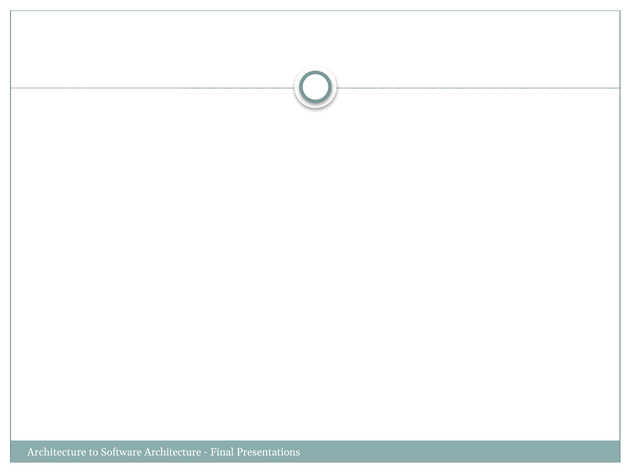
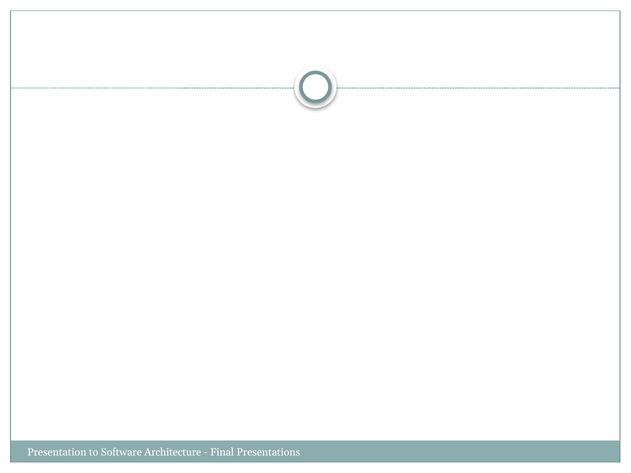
Architecture: Architecture -> Presentation (57, 453)
